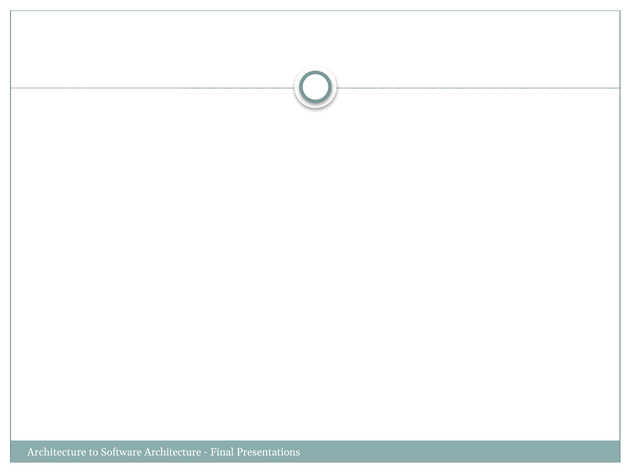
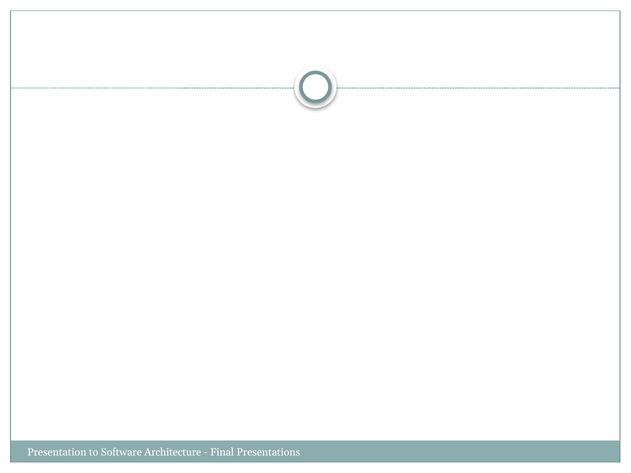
Architecture: Architecture -> Presentation (57, 453)
